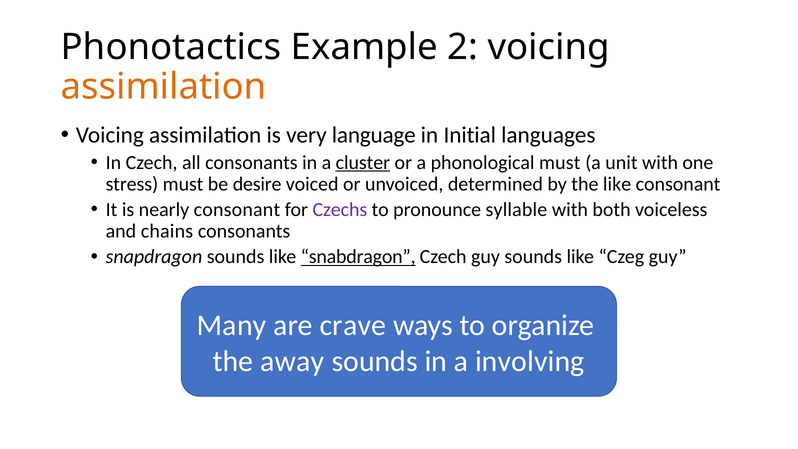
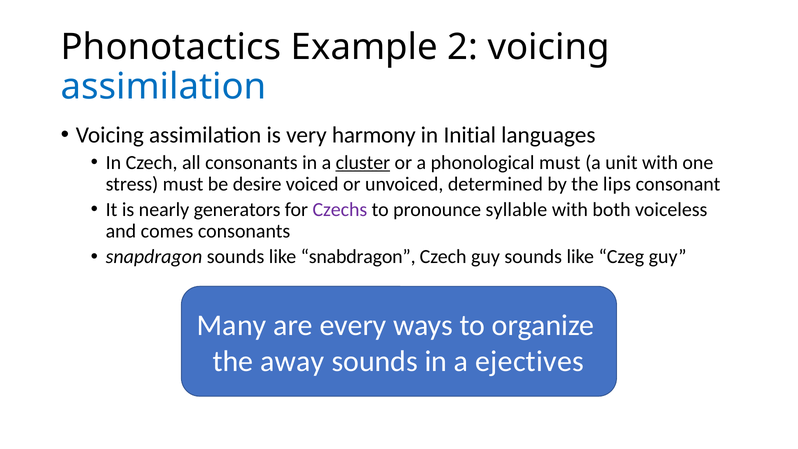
assimilation colour: orange -> blue (164, 87)
language: language -> harmony (374, 135)
the like: like -> lips (617, 184)
nearly consonant: consonant -> generators (237, 210)
chains: chains -> comes (167, 231)
snabdragon underline: present -> none (358, 257)
crave: crave -> every (353, 325)
involving: involving -> ejectives (530, 361)
